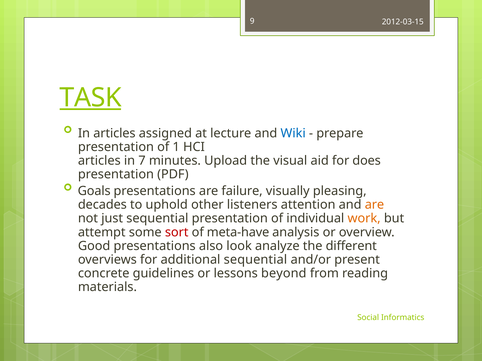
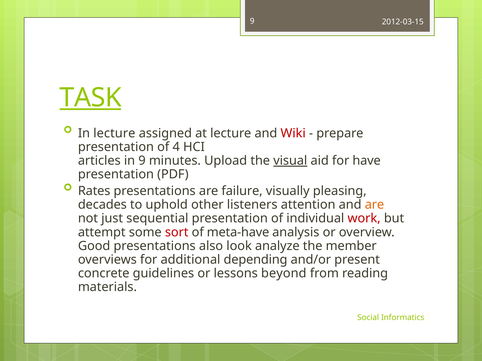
In articles: articles -> lecture (114, 133)
Wiki colour: blue -> red (293, 133)
1: 1 -> 4 (176, 147)
in 7: 7 -> 9 (142, 161)
visual underline: none -> present (290, 161)
does: does -> have (367, 161)
Goals: Goals -> Rates (94, 191)
work colour: orange -> red (364, 219)
different: different -> member (351, 246)
additional sequential: sequential -> depending (256, 260)
